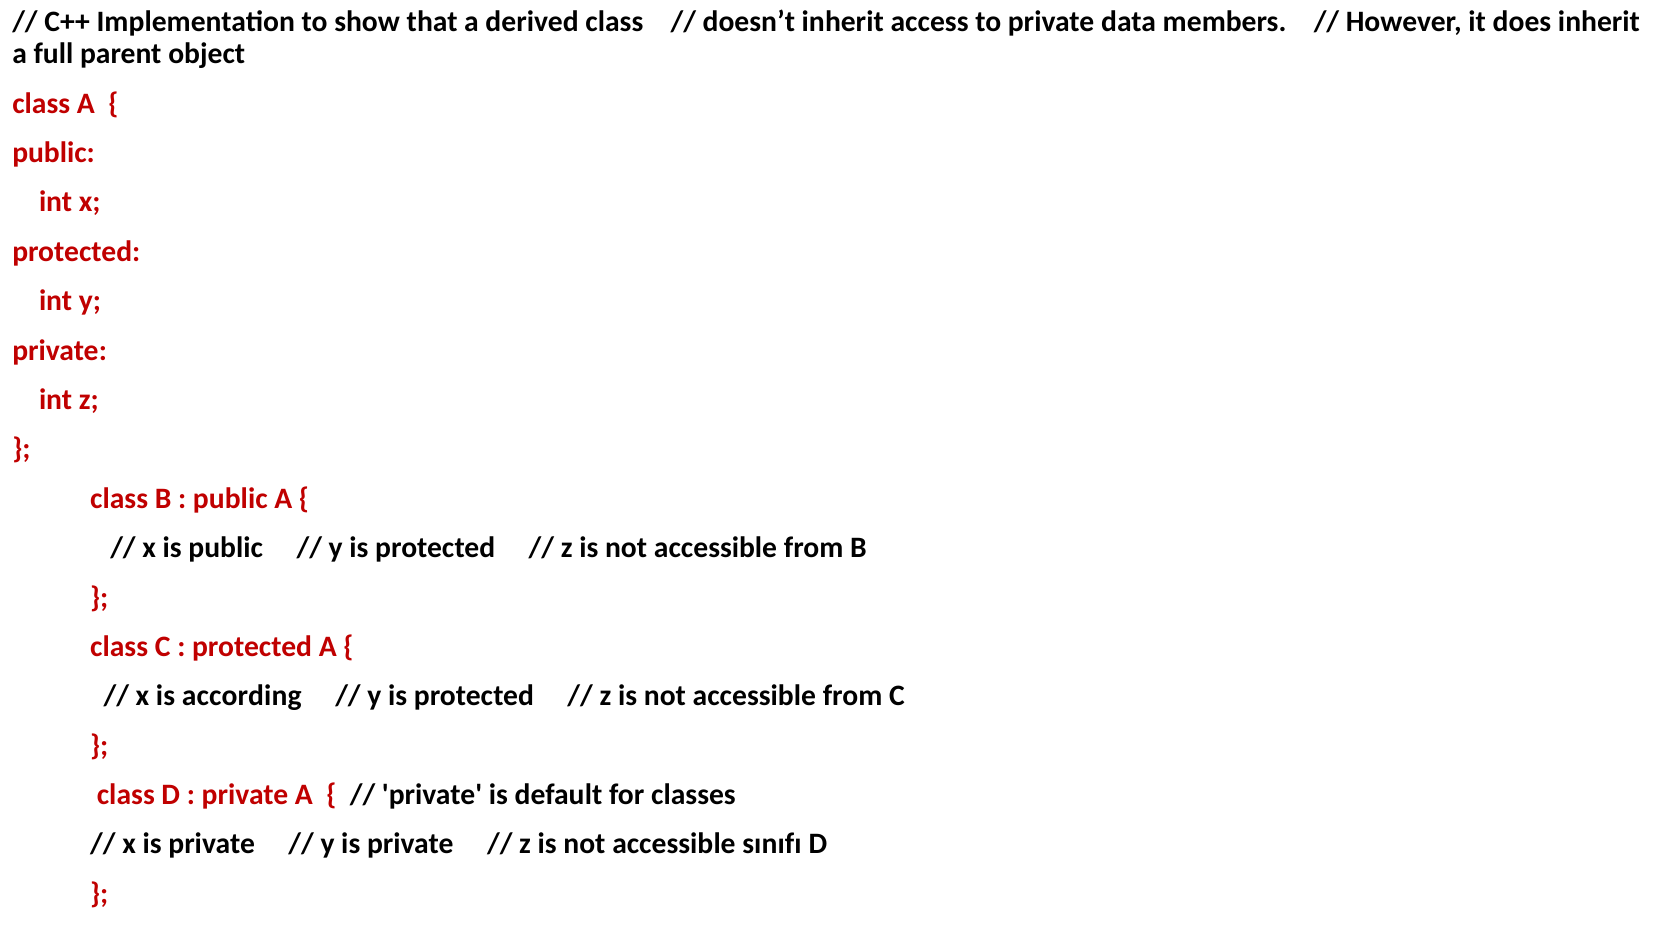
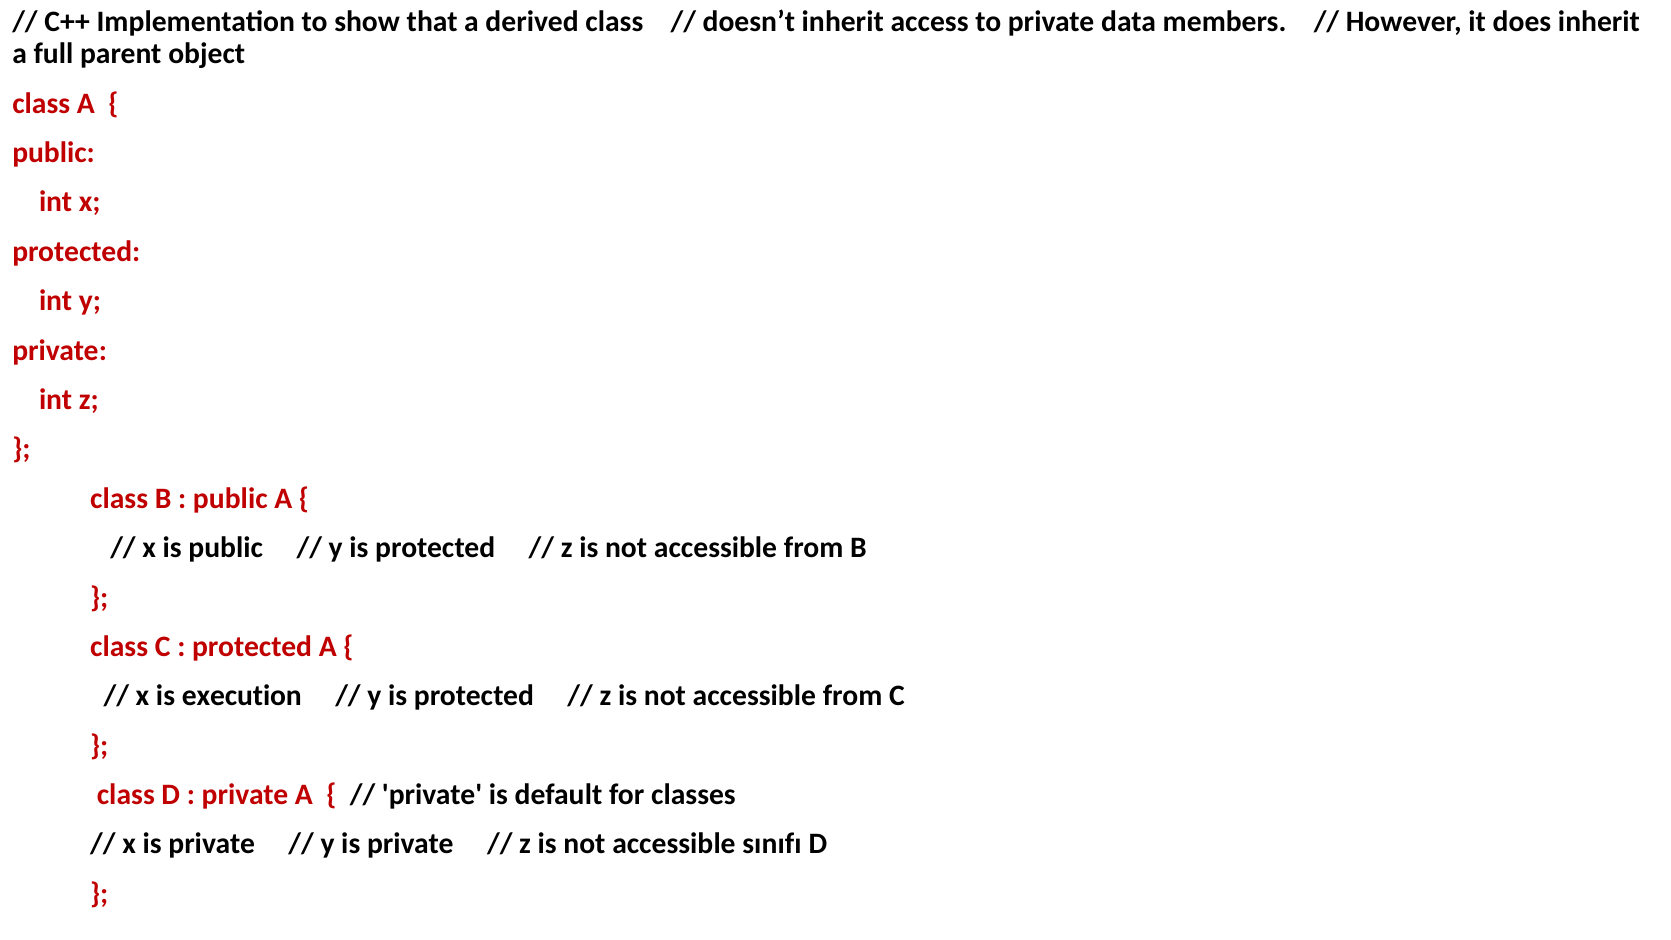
according: according -> execution (242, 696)
